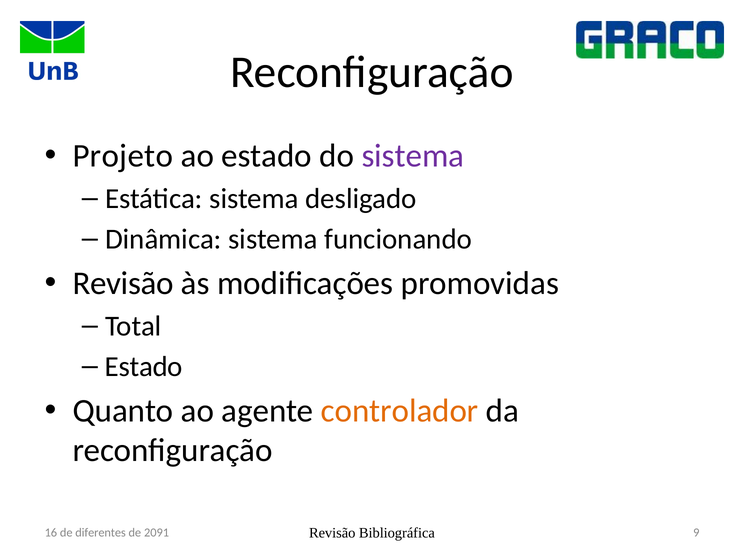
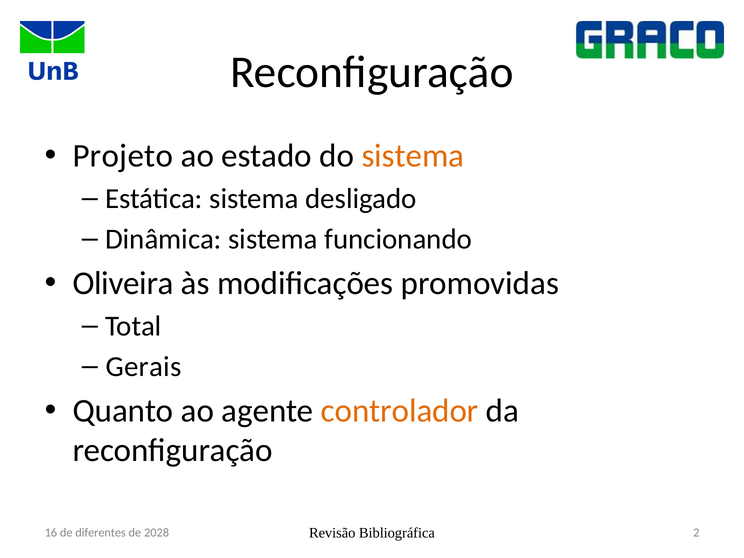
sistema colour: purple -> orange (413, 156)
Revisão: Revisão -> Oliveira (123, 283)
Estado: Estado -> Gerais (143, 367)
9: 9 -> 2 (696, 533)
2091: 2091 -> 2028 (157, 533)
